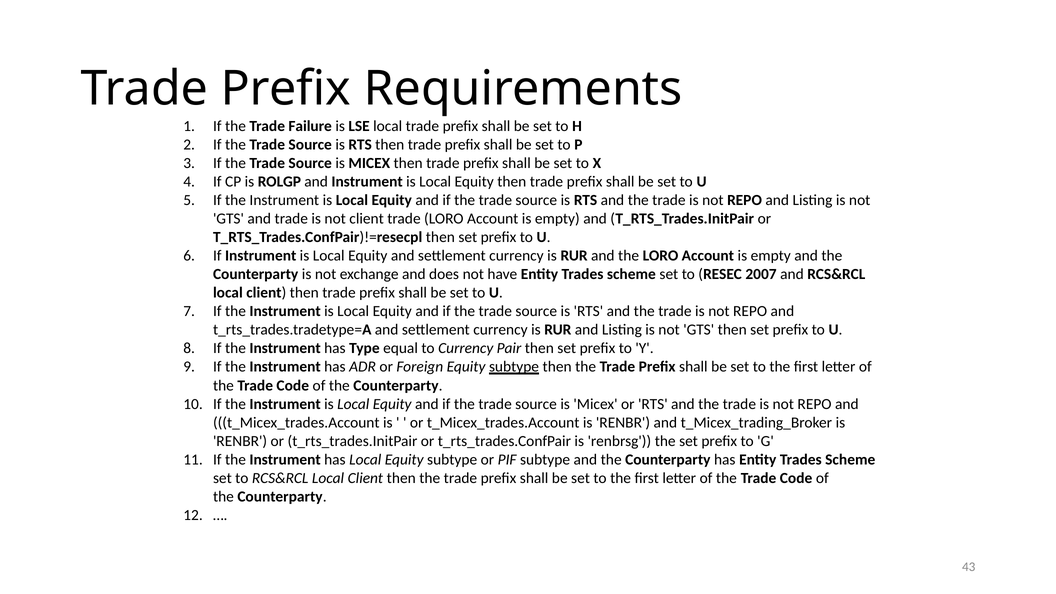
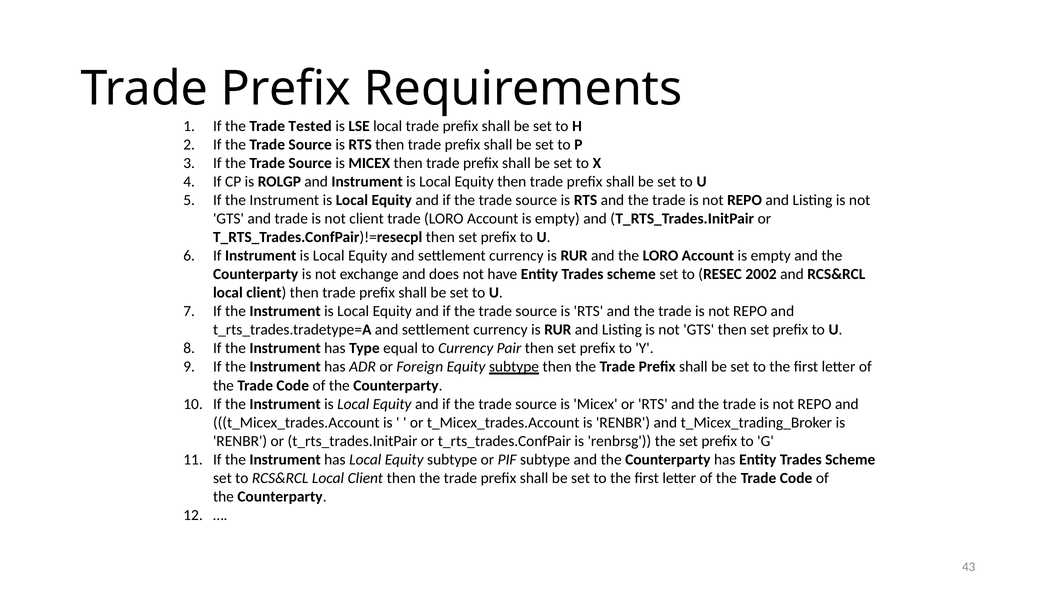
Failure: Failure -> Tested (310, 126)
2007: 2007 -> 2002 (761, 274)
